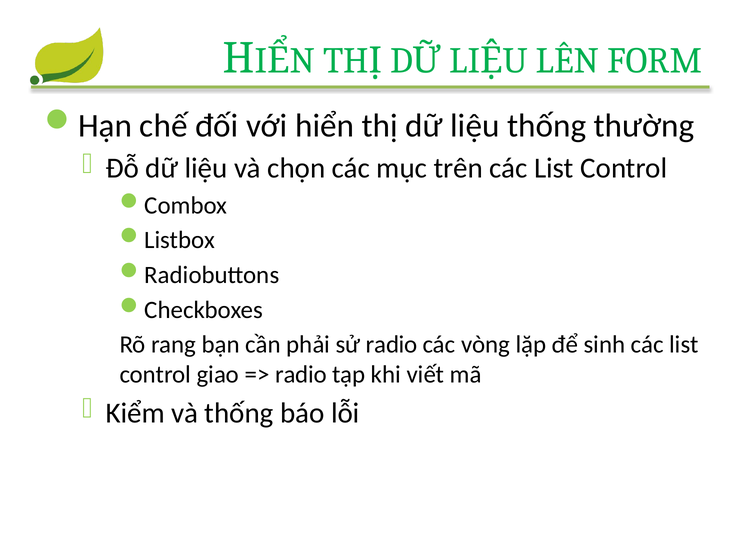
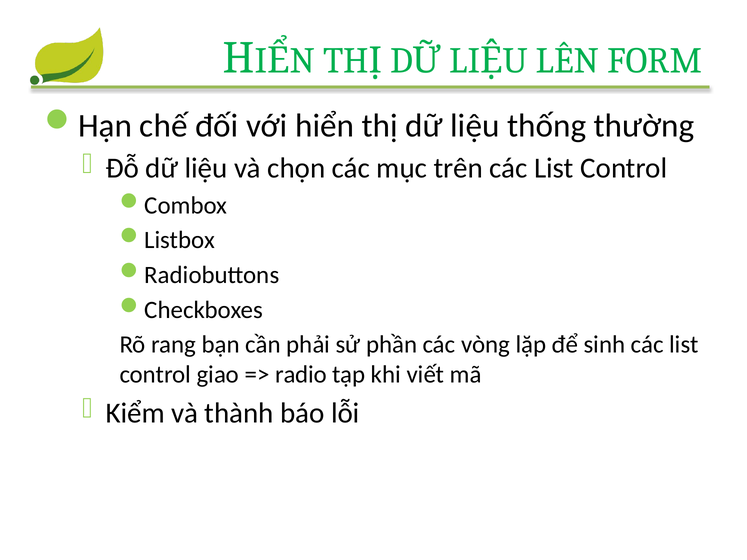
sử radio: radio -> phần (392, 345)
và thống: thống -> thành (239, 413)
